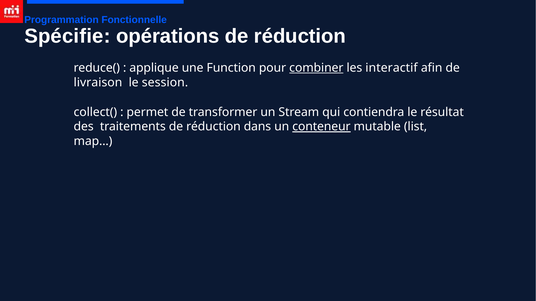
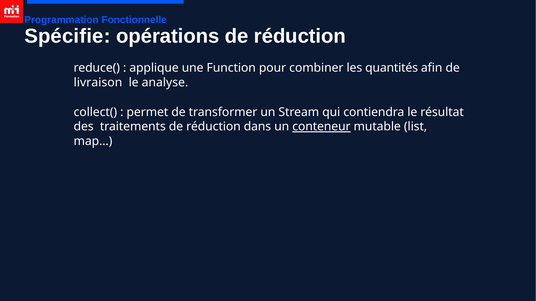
combiner underline: present -> none (316, 68)
interactif: interactif -> quantités (392, 68)
session: session -> analyse (165, 82)
